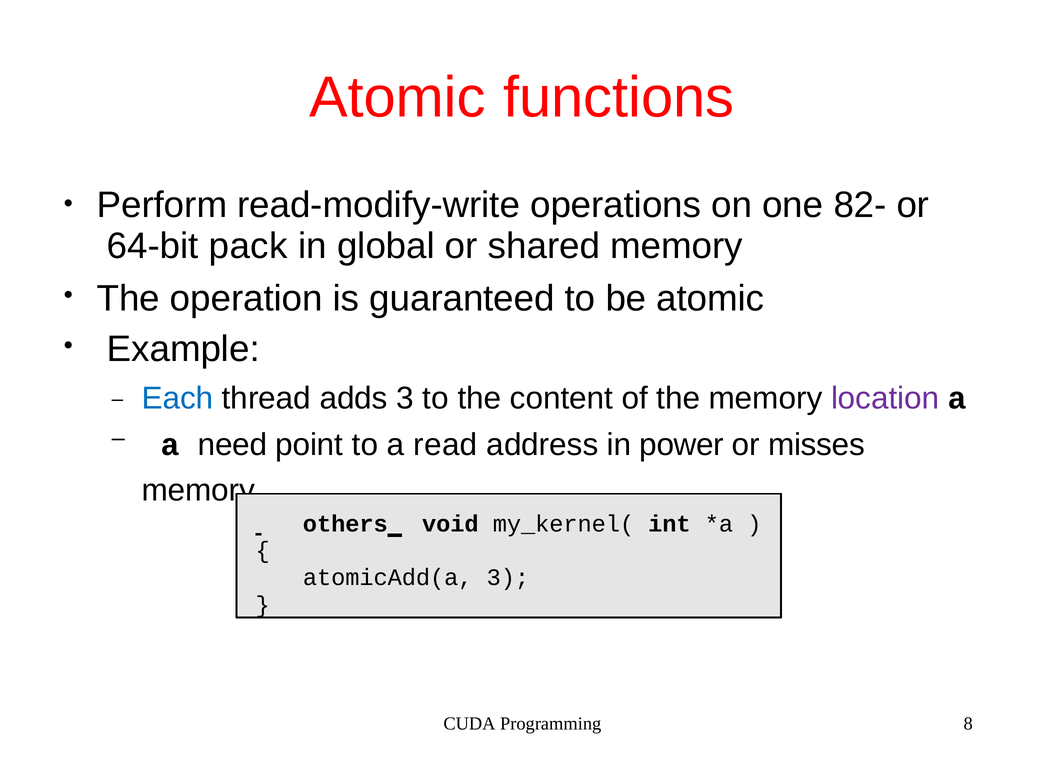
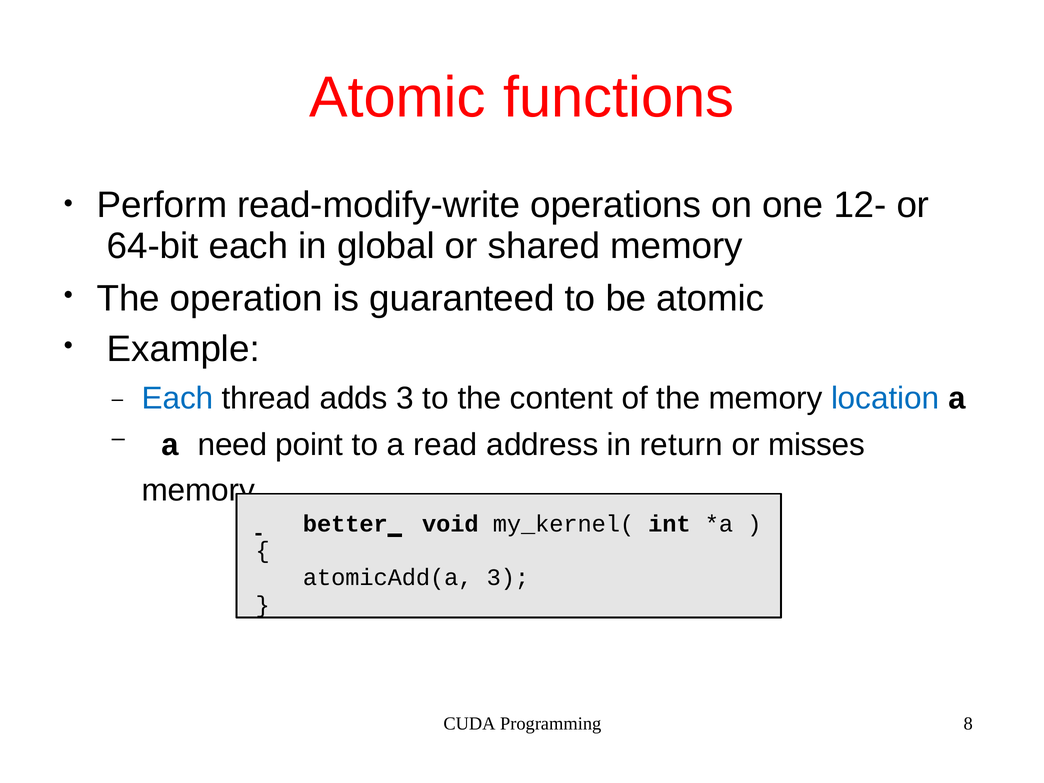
82-: 82- -> 12- (860, 205)
64-bit pack: pack -> each (248, 246)
location colour: purple -> blue (885, 399)
power: power -> return (681, 445)
others: others -> better (345, 524)
